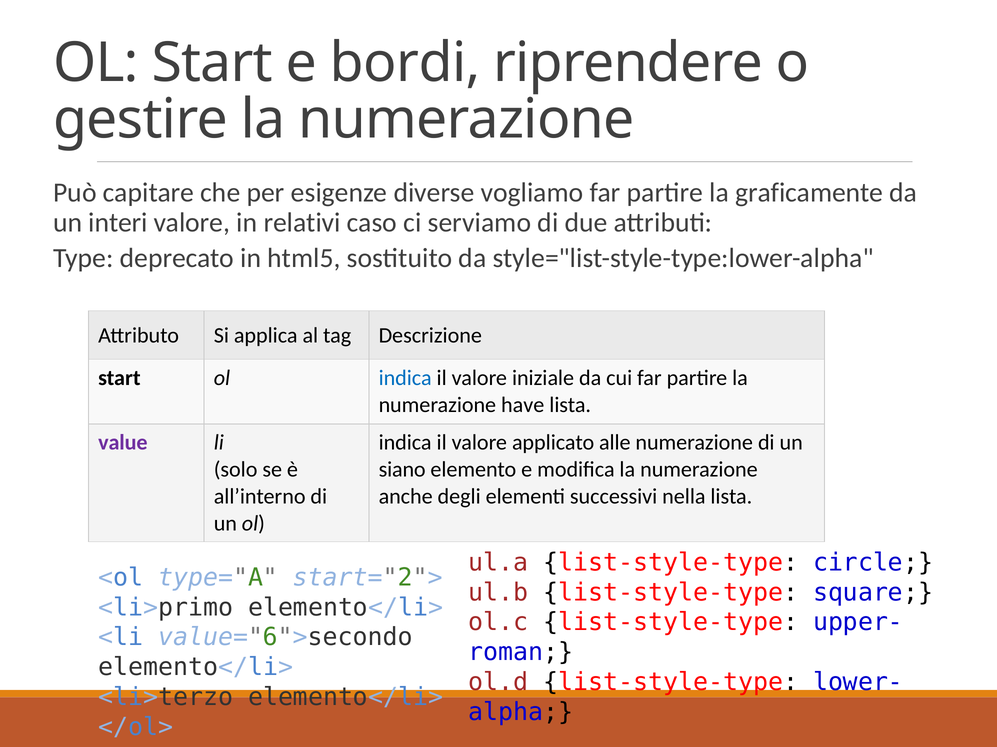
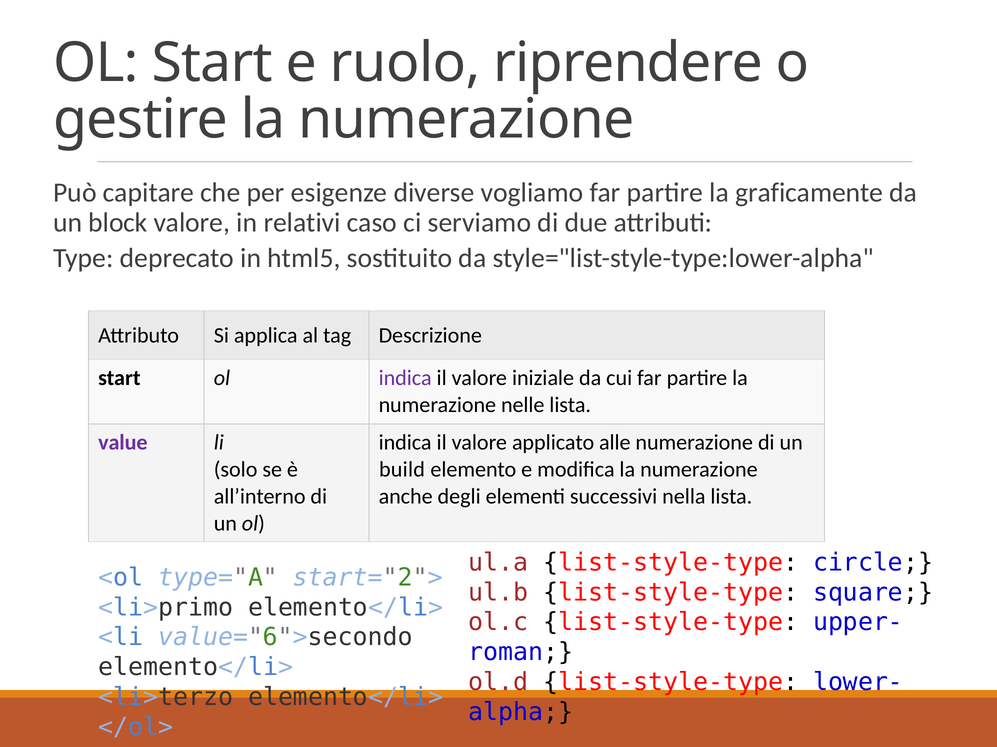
bordi: bordi -> ruolo (405, 63)
interi: interi -> block (118, 223)
indica colour: blue -> purple (405, 378)
have: have -> nelle (523, 405)
siano: siano -> build (402, 470)
